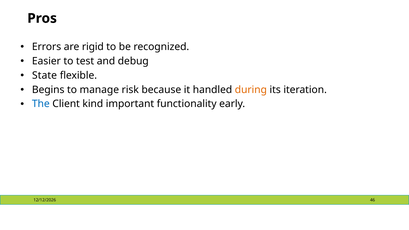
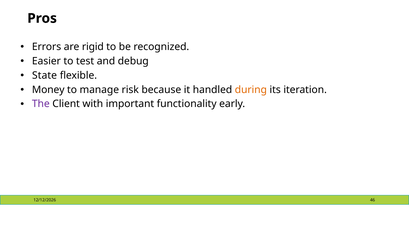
Begins: Begins -> Money (48, 90)
The colour: blue -> purple (41, 104)
kind: kind -> with (93, 104)
